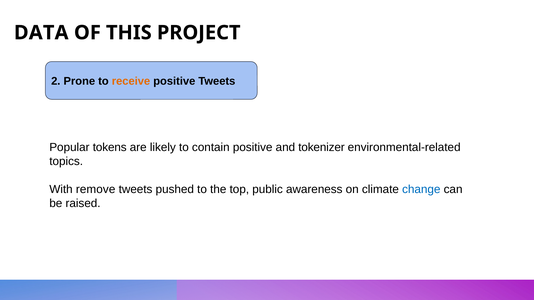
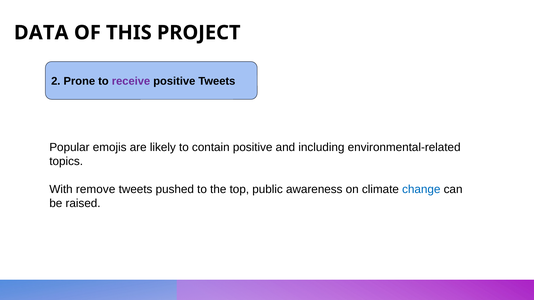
receive colour: orange -> purple (131, 81)
tokens: tokens -> emojis (110, 148)
tokenizer: tokenizer -> including (321, 148)
